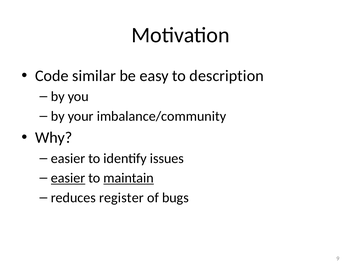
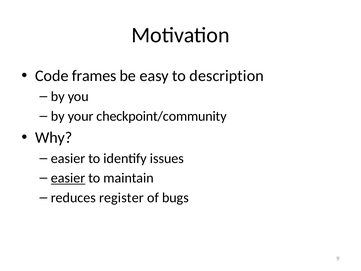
similar: similar -> frames (94, 76)
imbalance/community: imbalance/community -> checkpoint/community (162, 116)
maintain underline: present -> none (129, 178)
